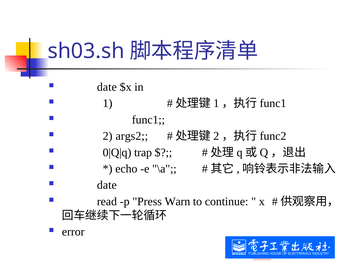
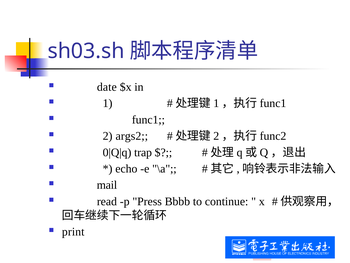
date: date -> mail (107, 185)
Warn: Warn -> Bbbb (177, 201)
error: error -> print (73, 231)
